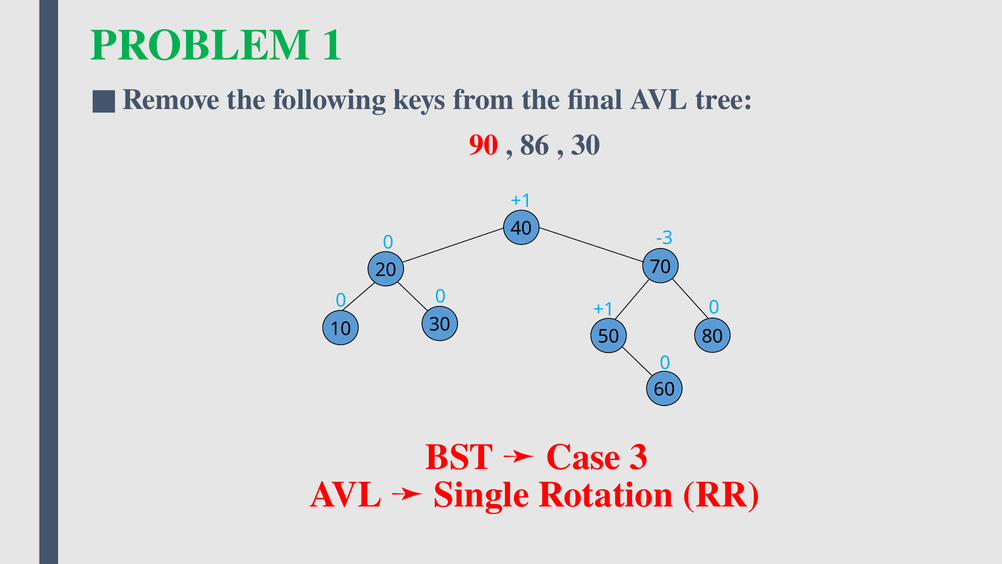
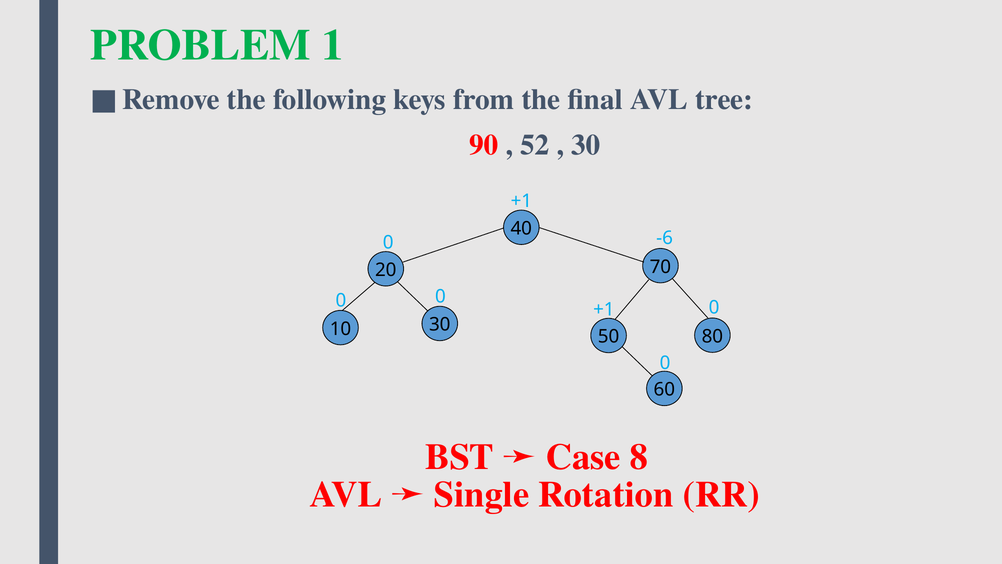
86: 86 -> 52 (535, 145)
-3: -3 -> -6 (665, 238)
3: 3 -> 8 (639, 457)
